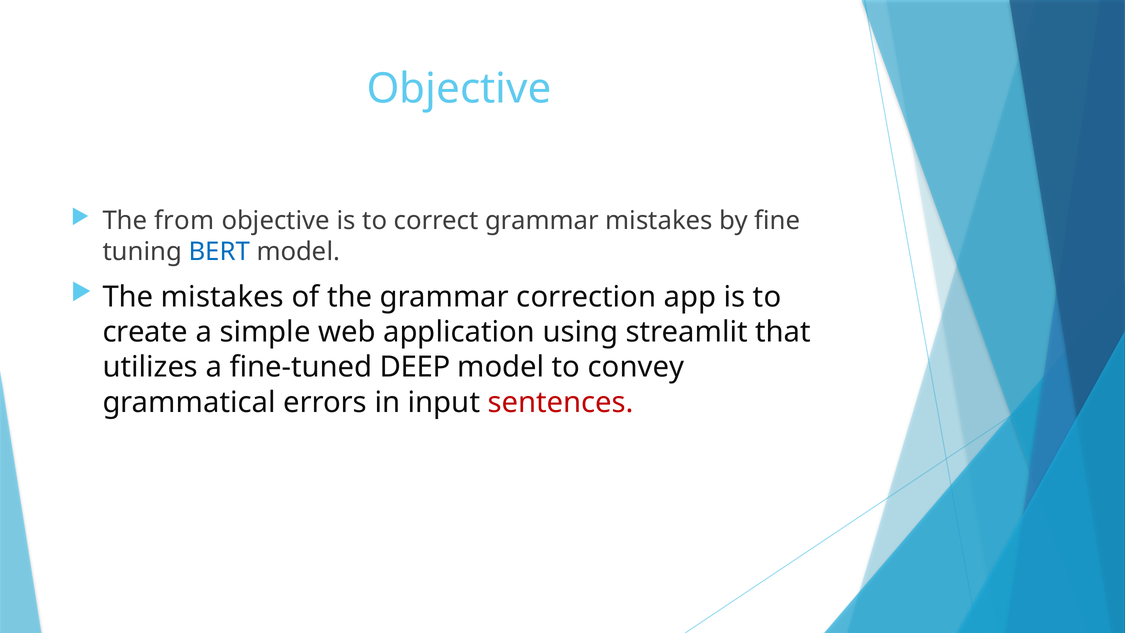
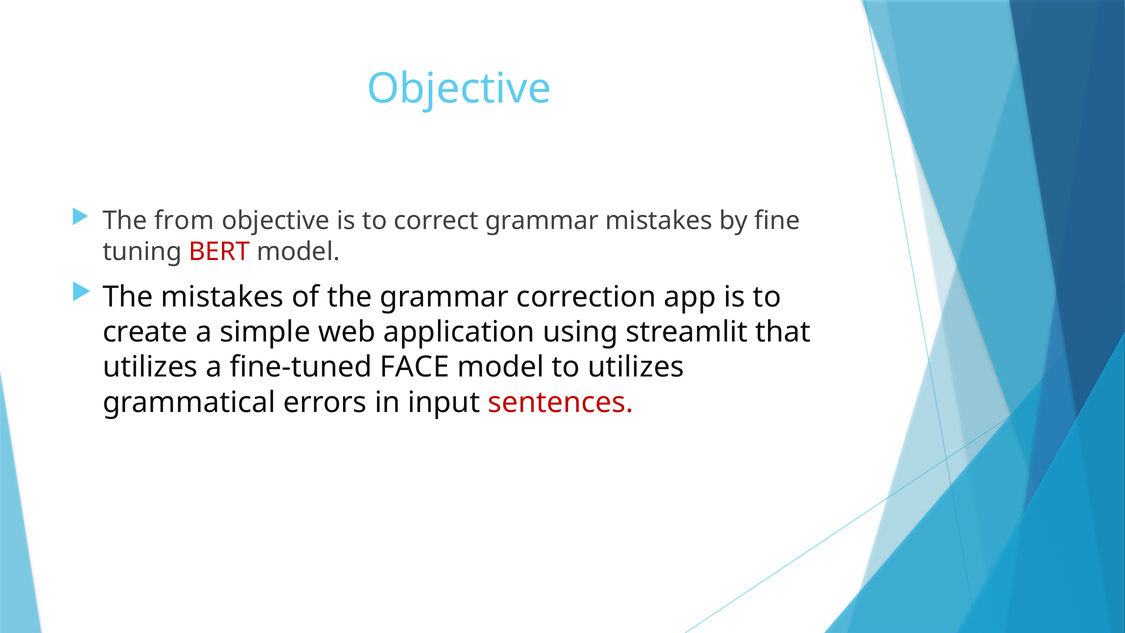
BERT colour: blue -> red (219, 252)
DEEP: DEEP -> FACE (415, 367)
to convey: convey -> utilizes (636, 367)
